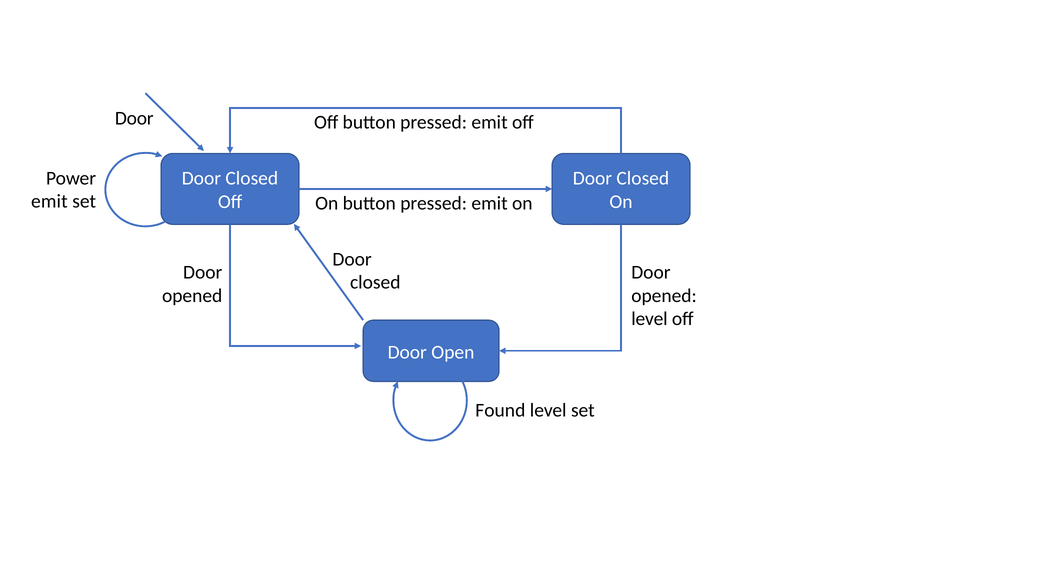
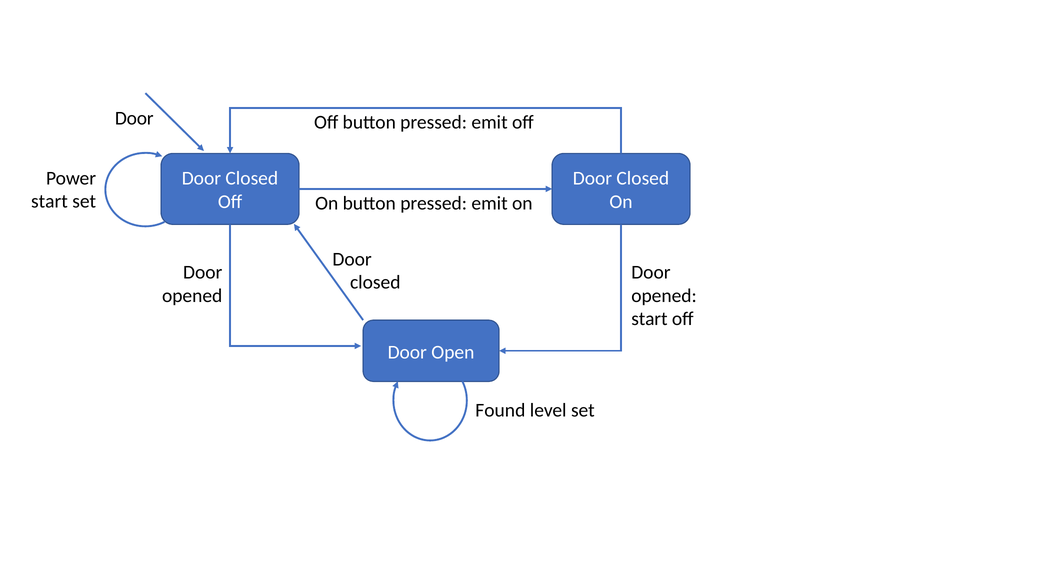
emit: emit -> start (49, 202)
level: level -> start (649, 319)
